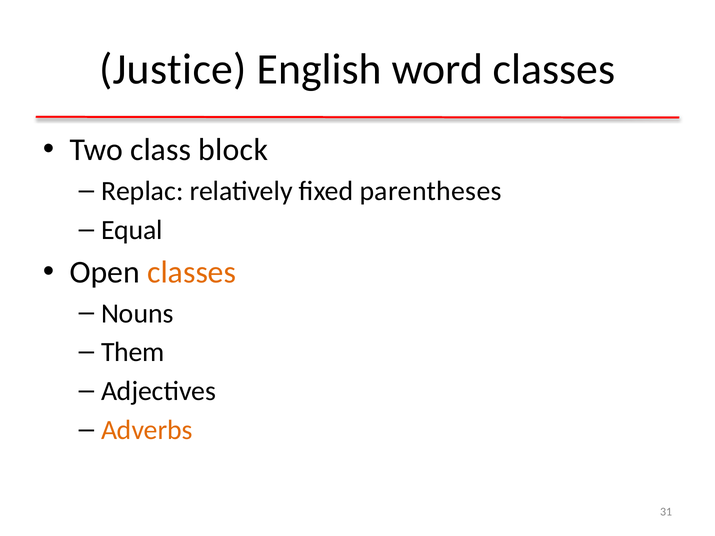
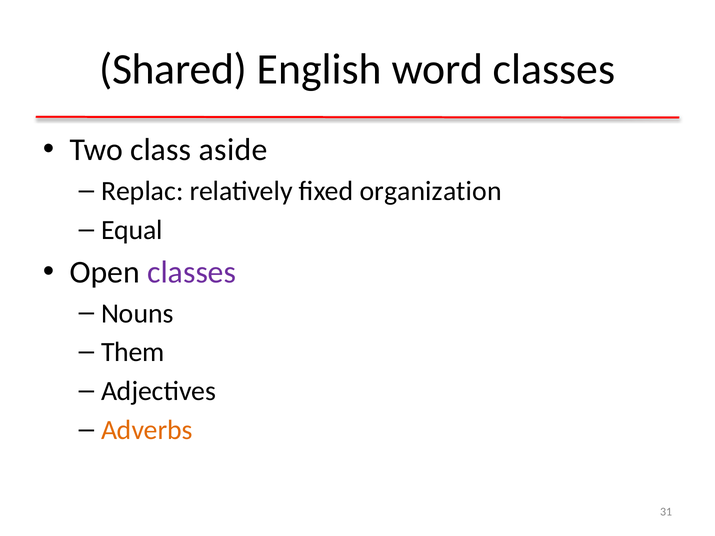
Justice: Justice -> Shared (173, 69)
block: block -> aside (233, 150)
parentheses: parentheses -> organization (431, 191)
classes colour: orange -> purple (192, 272)
